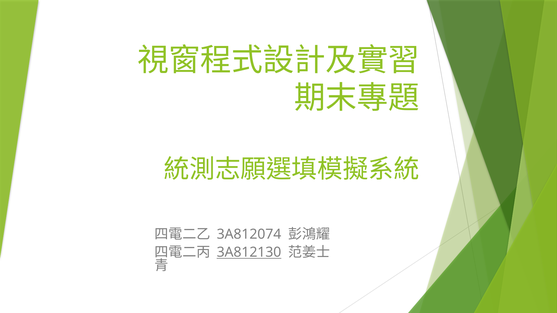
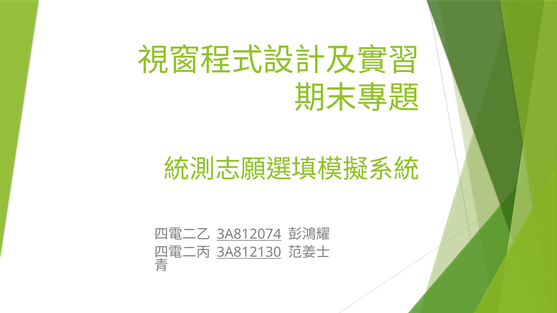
3A812074 underline: none -> present (249, 235)
